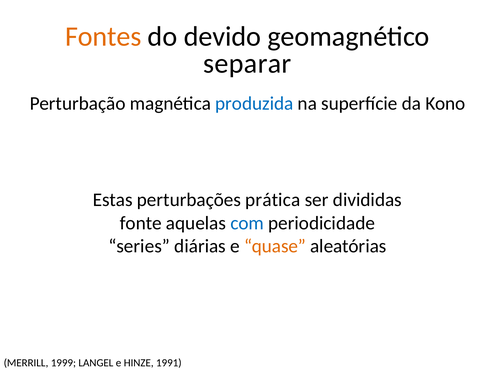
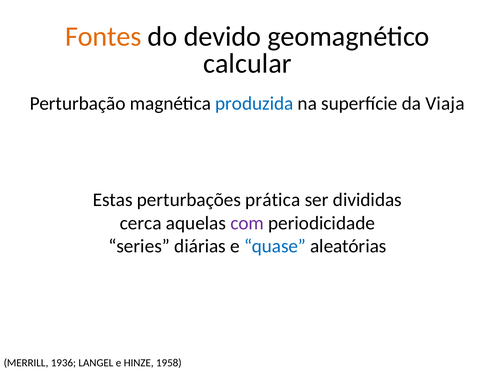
separar: separar -> calcular (247, 64)
Kono: Kono -> Viaja (445, 103)
fonte: fonte -> cerca (141, 223)
com colour: blue -> purple (247, 223)
quase colour: orange -> blue (275, 246)
1999: 1999 -> 1936 (63, 363)
1991: 1991 -> 1958 (169, 363)
